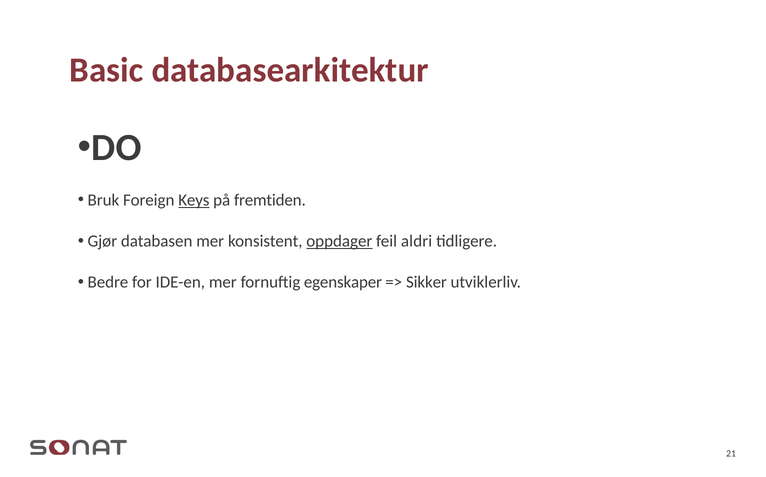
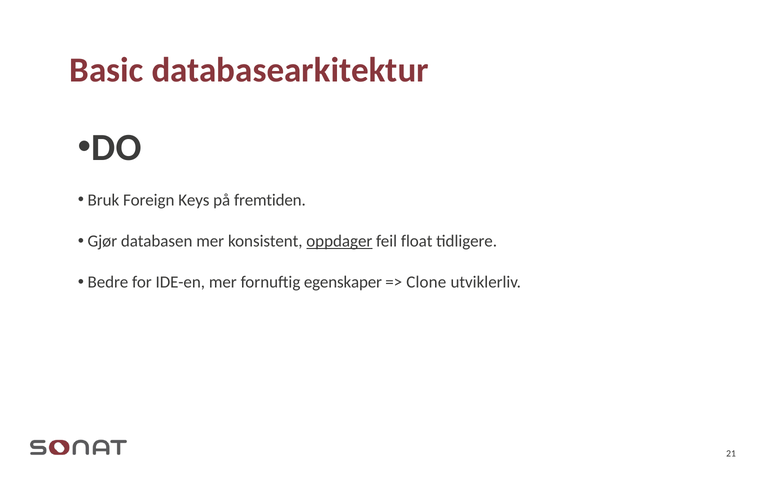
Keys underline: present -> none (194, 200)
aldri: aldri -> float (417, 241)
Sikker: Sikker -> Clone (426, 282)
